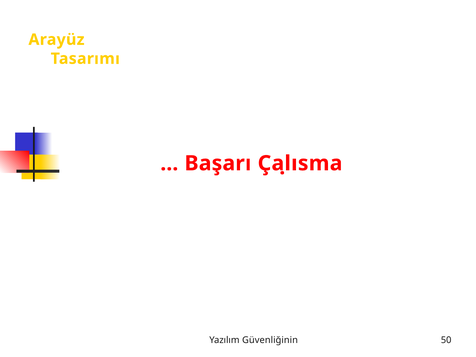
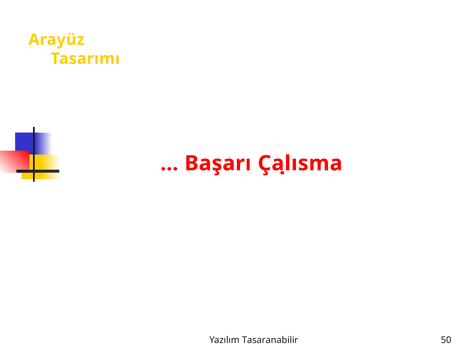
Güvenliğinin: Güvenliğinin -> Tasaranabilir (270, 340)
